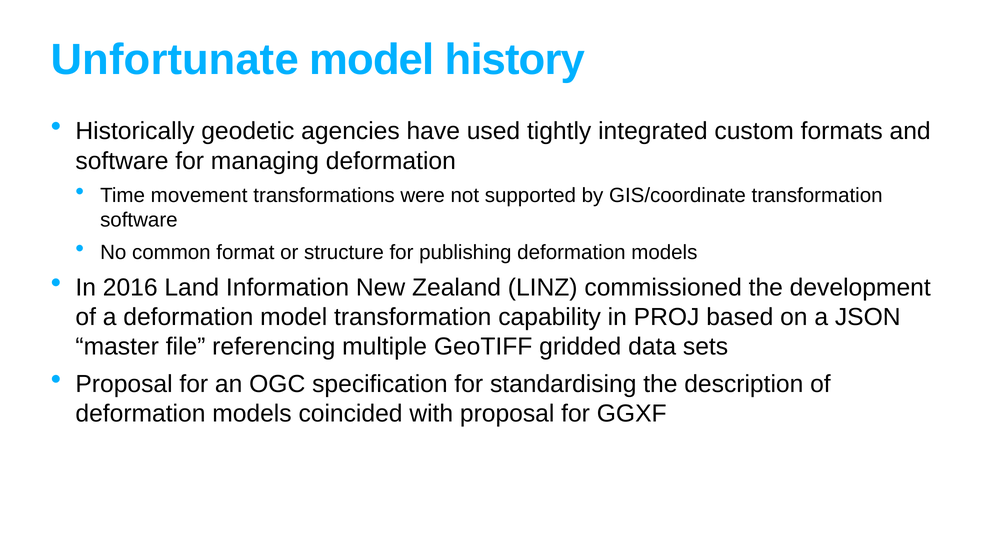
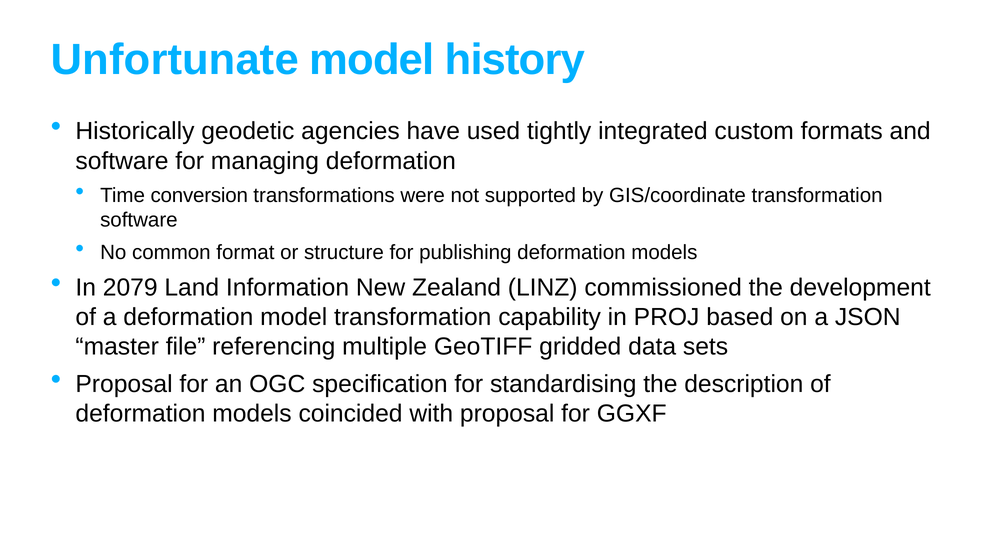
movement: movement -> conversion (199, 195)
2016: 2016 -> 2079 (130, 287)
